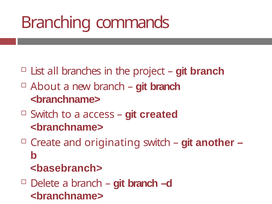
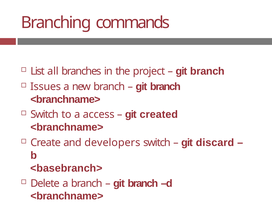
About: About -> Issues (46, 87)
originating: originating -> developers (112, 143)
another: another -> discard (215, 143)
